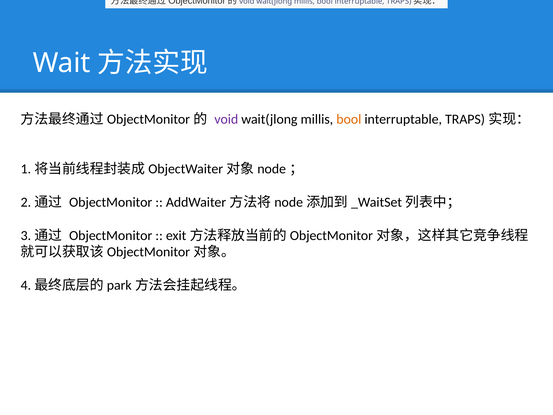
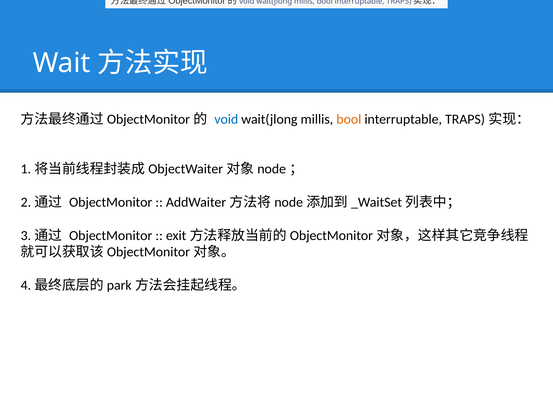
void colour: purple -> blue (226, 119)
